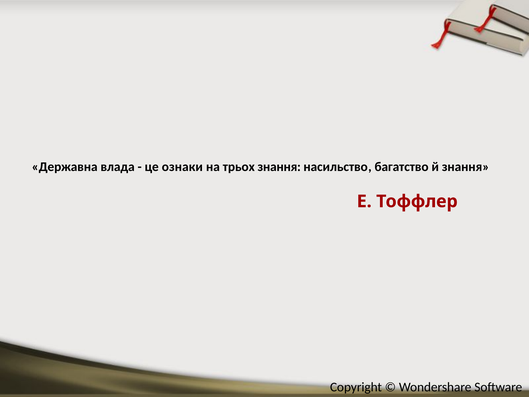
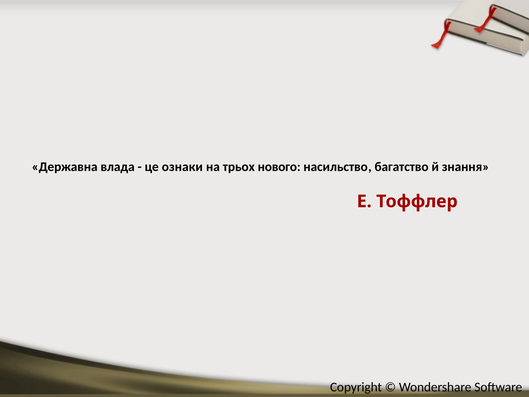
трьох знання: знання -> нового (279, 167)
